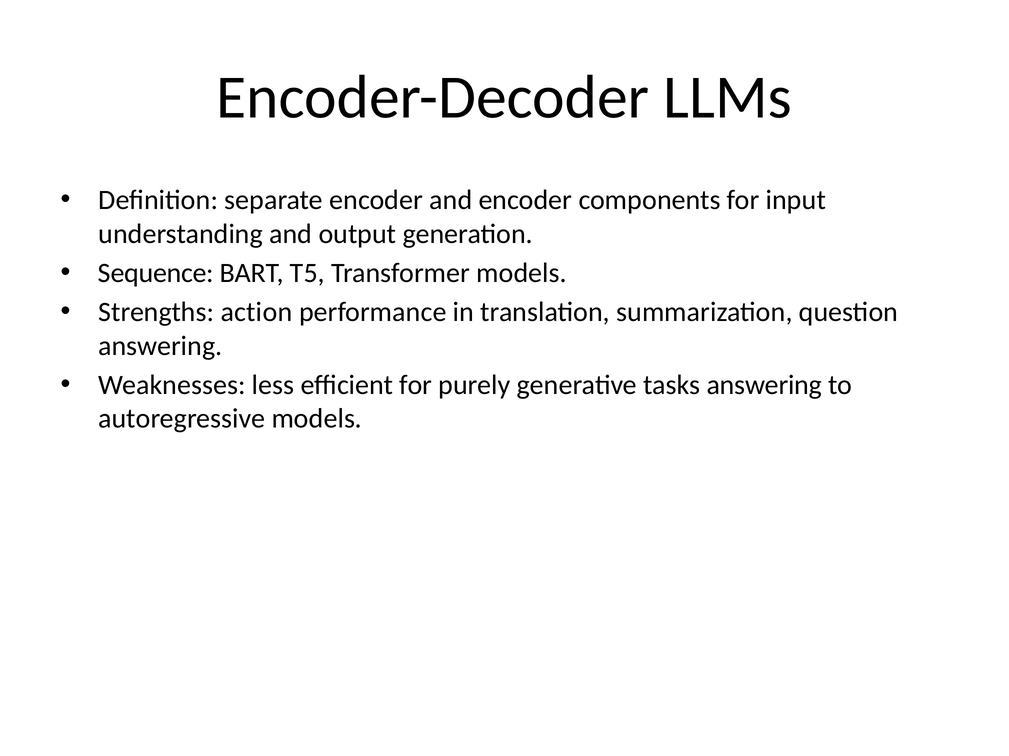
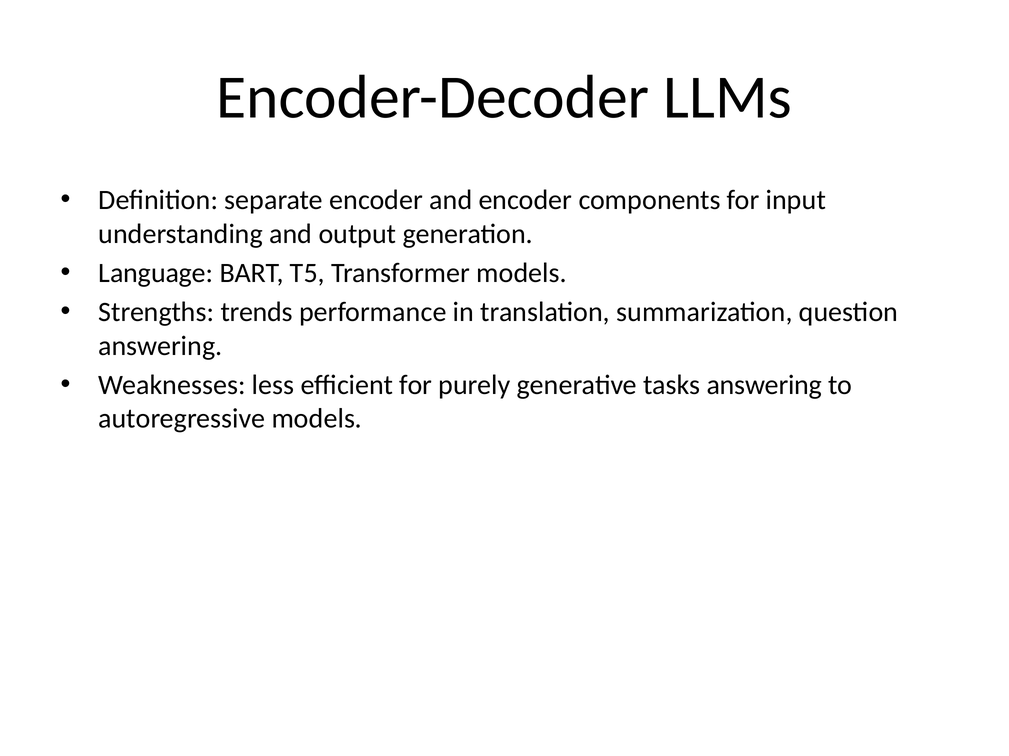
Sequence: Sequence -> Language (156, 273)
action: action -> trends (257, 313)
